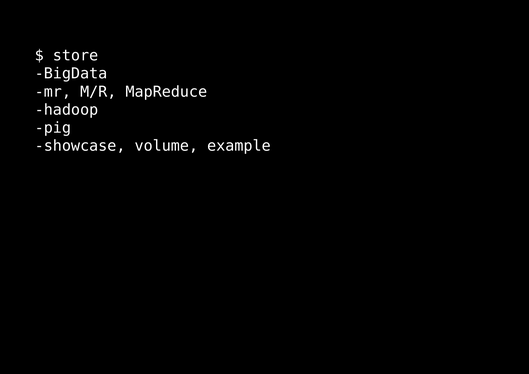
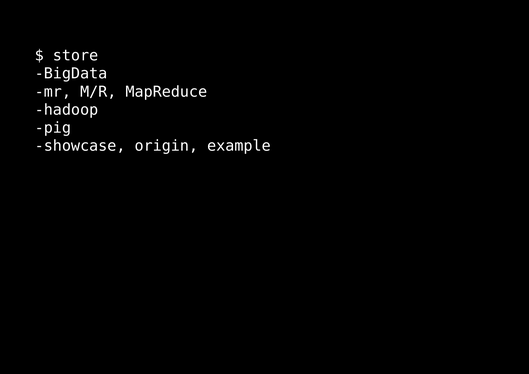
volume: volume -> origin (166, 146)
